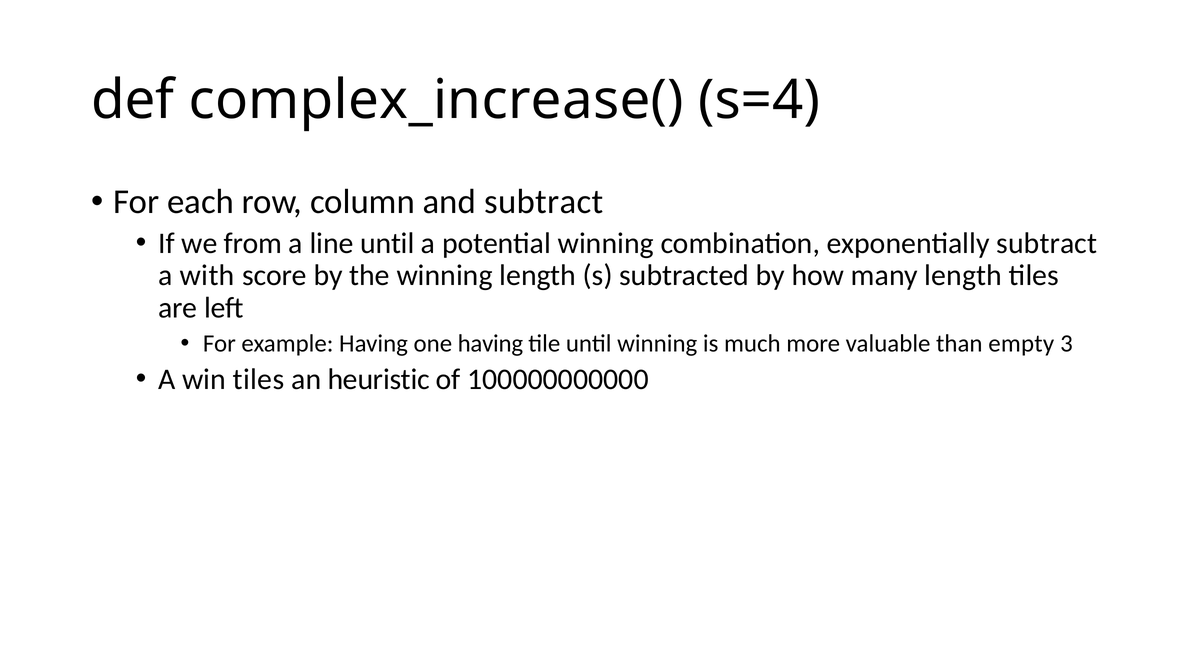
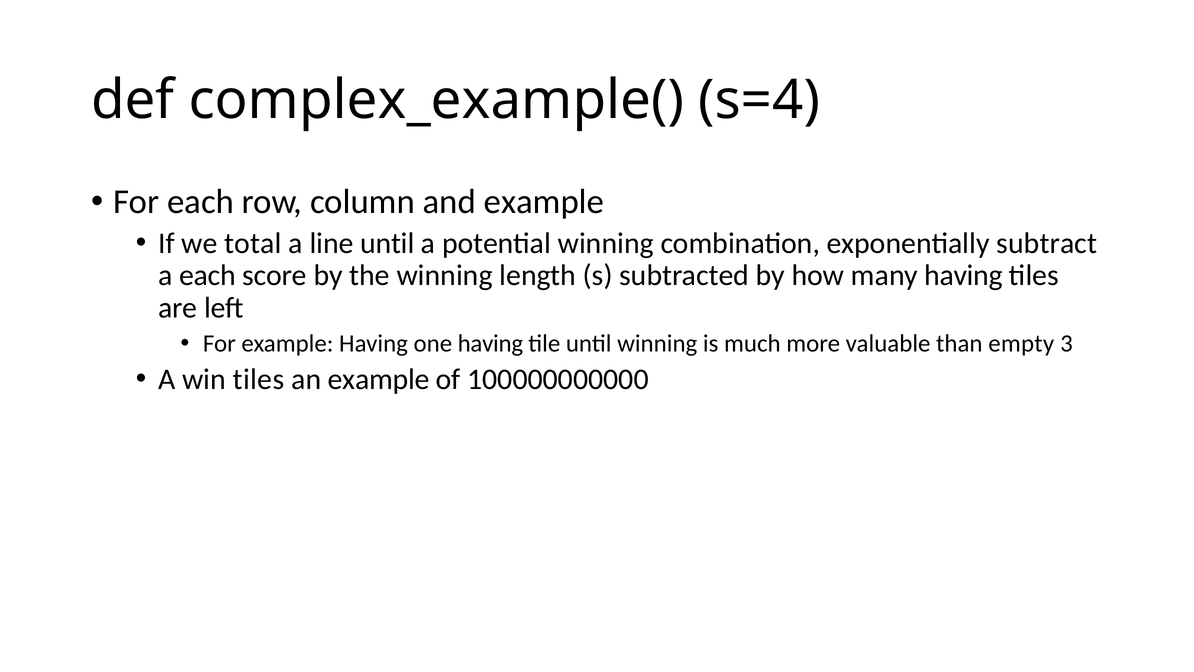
complex_increase(: complex_increase( -> complex_example( (436, 100)
and subtract: subtract -> example (544, 202)
from: from -> total (253, 243)
a with: with -> each (207, 275)
many length: length -> having (963, 275)
an heuristic: heuristic -> example (379, 379)
